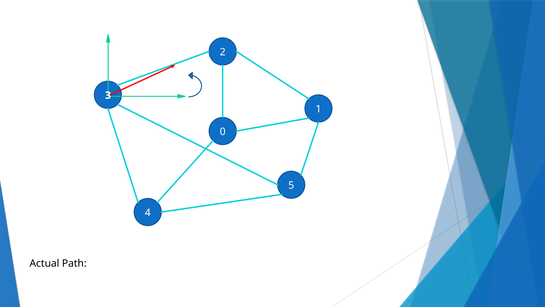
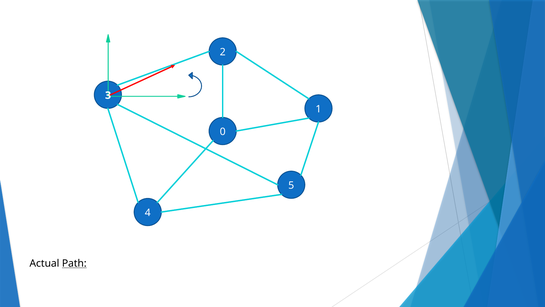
Path underline: none -> present (74, 263)
